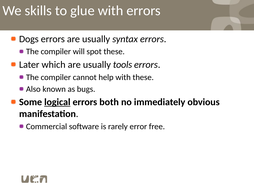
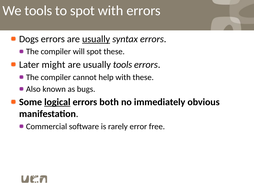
We skills: skills -> tools (38, 11)
to glue: glue -> spot (83, 11)
usually underline: none -> present (96, 39)
which: which -> might (54, 65)
